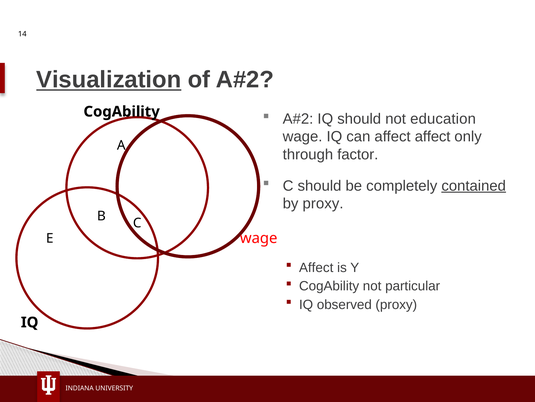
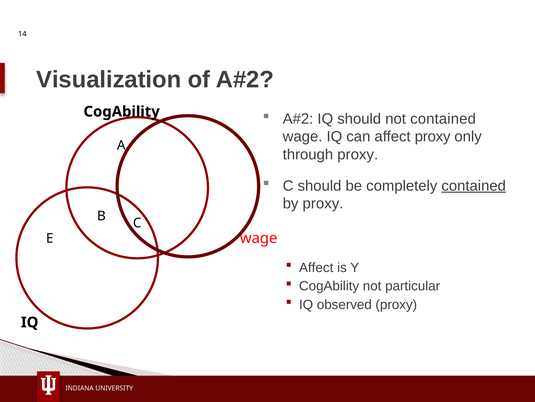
Visualization underline: present -> none (109, 80)
not education: education -> contained (443, 119)
affect affect: affect -> proxy (433, 136)
through factor: factor -> proxy (358, 154)
